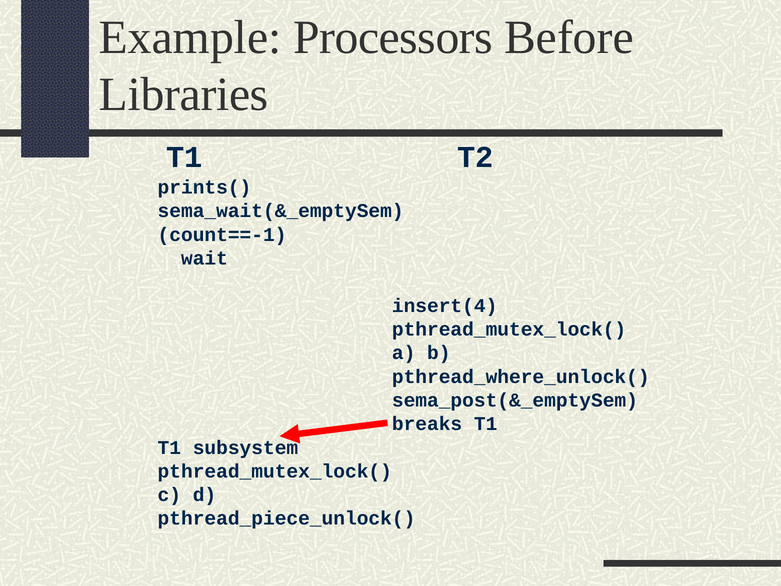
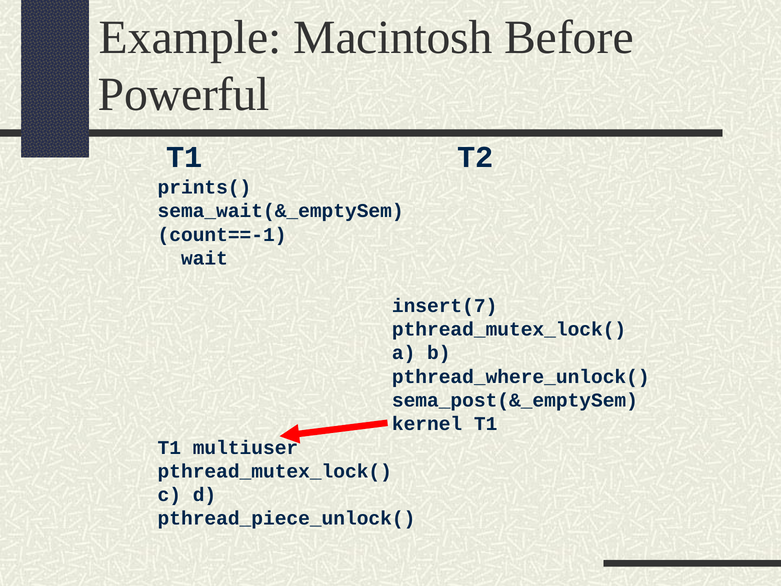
Processors: Processors -> Macintosh (393, 37)
Libraries: Libraries -> Powerful (184, 95)
insert(4: insert(4 -> insert(7 (445, 305)
breaks: breaks -> kernel (427, 424)
subsystem: subsystem -> multiuser (245, 447)
